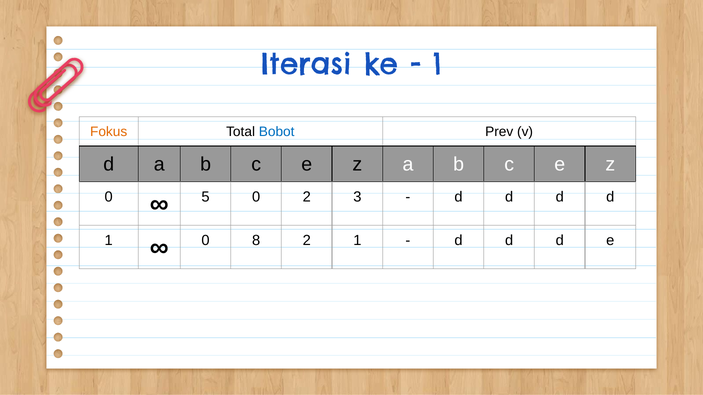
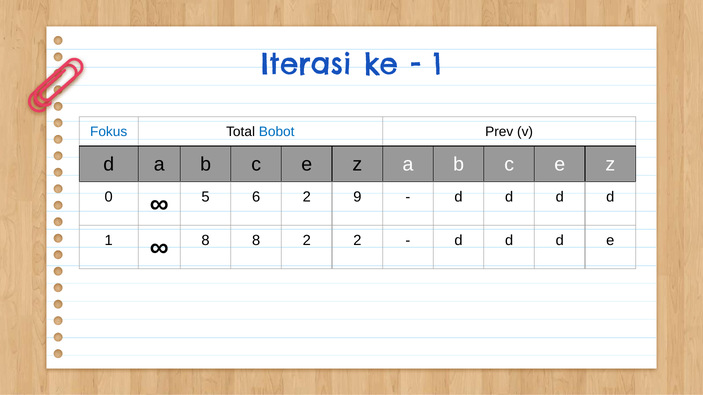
Fokus colour: orange -> blue (109, 132)
5 0: 0 -> 6 (256, 197)
3: 3 -> 9 (357, 197)
0: 0 -> 8 (206, 241)
2 1: 1 -> 2 (357, 241)
